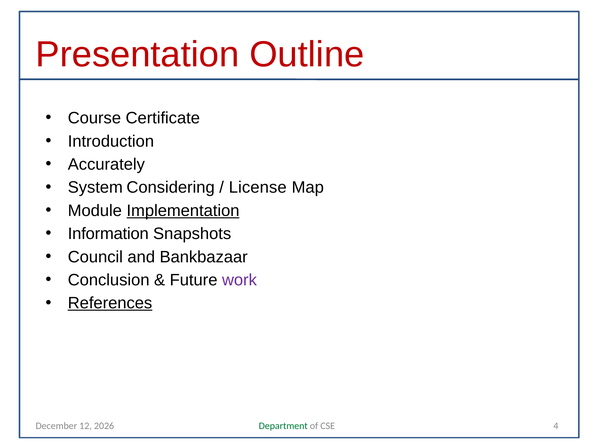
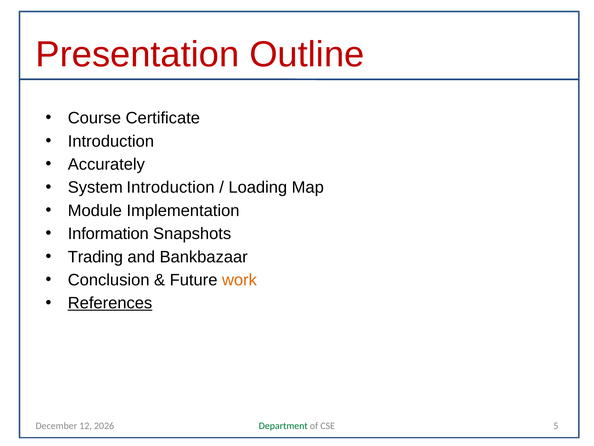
System Considering: Considering -> Introduction (171, 187)
License: License -> Loading (258, 187)
Implementation underline: present -> none (183, 210)
Council: Council -> Trading (95, 257)
work colour: purple -> orange (239, 280)
4: 4 -> 5 (556, 425)
